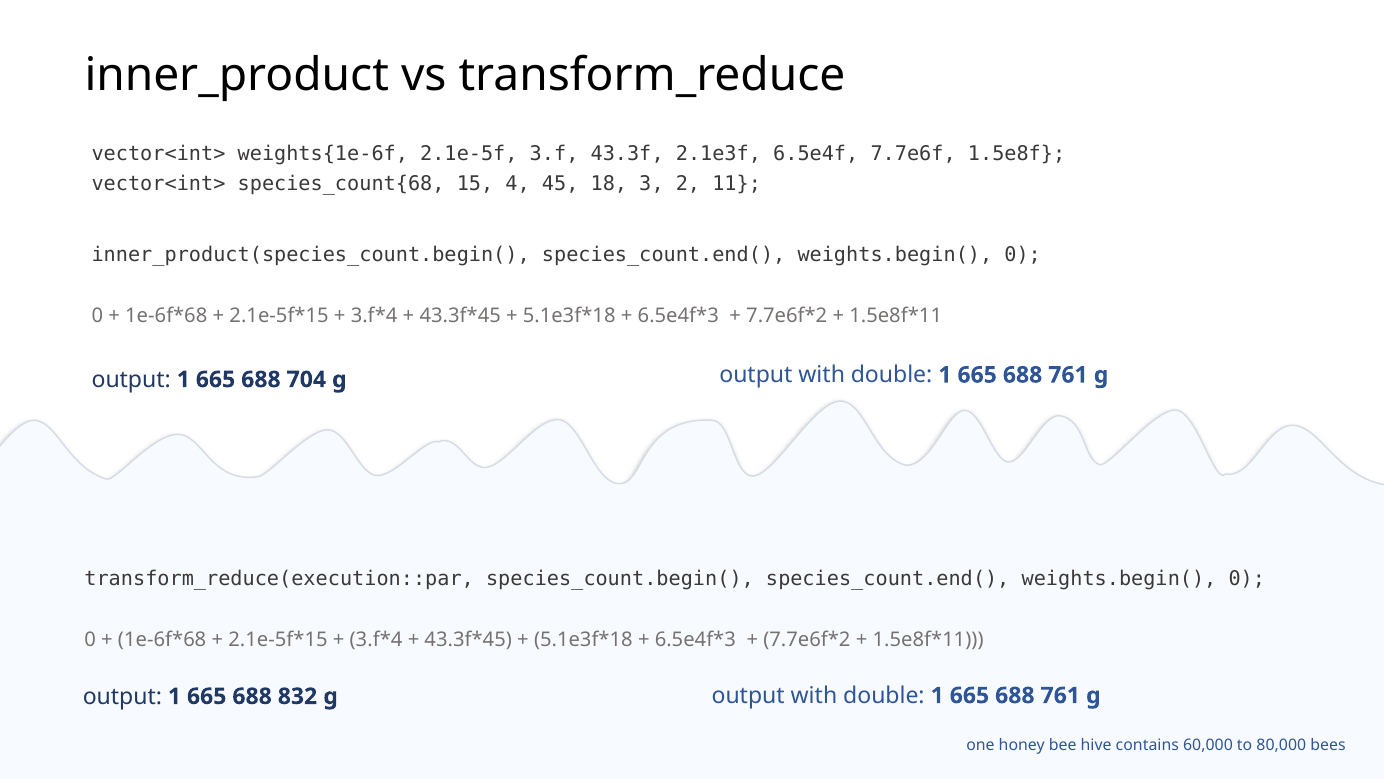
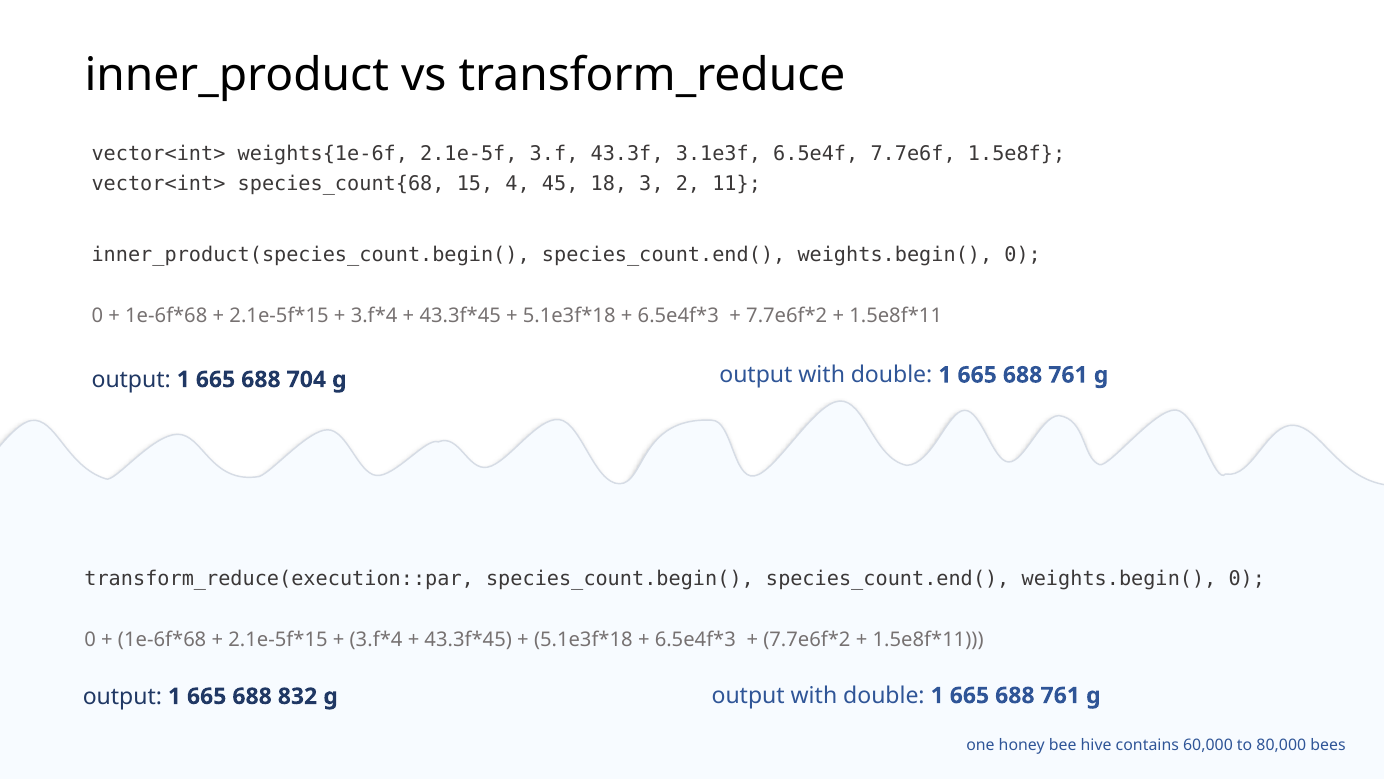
2.1e3f: 2.1e3f -> 3.1e3f (718, 154)
